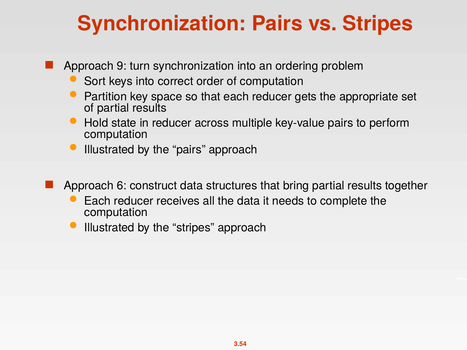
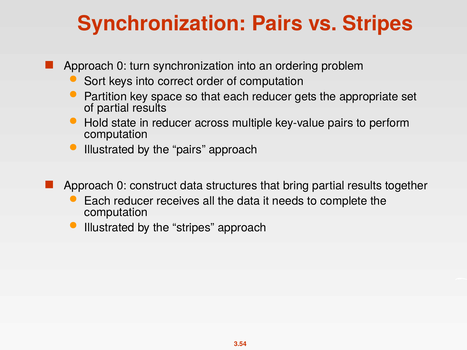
9: 9 -> 0 (122, 66)
6: 6 -> 0 (122, 186)
